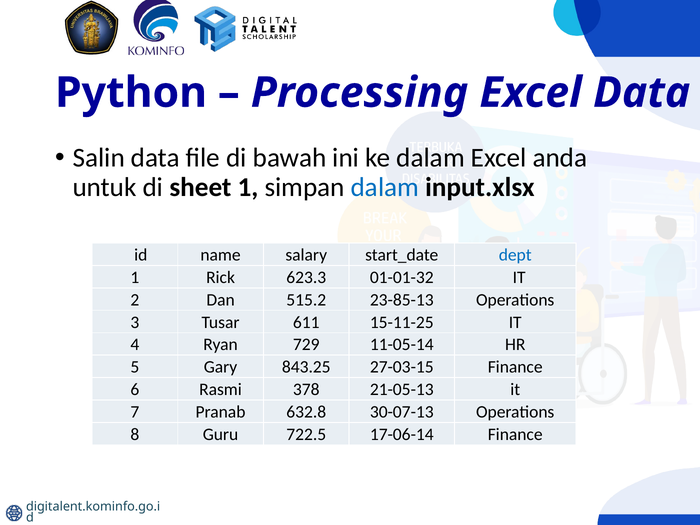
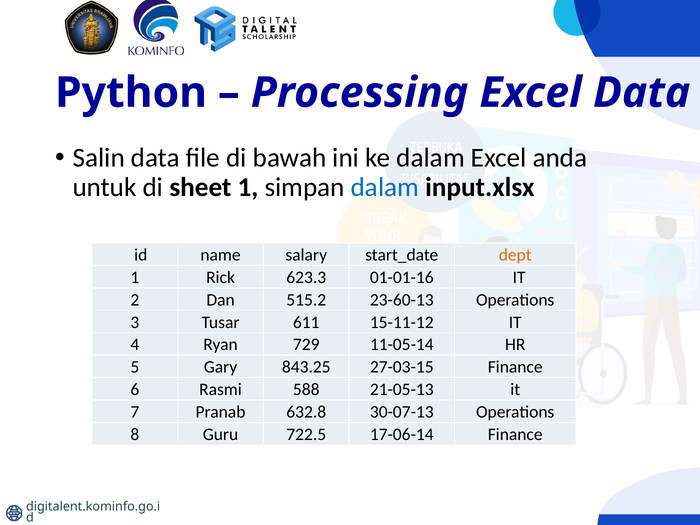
dept colour: blue -> orange (515, 255)
01-01-32: 01-01-32 -> 01-01-16 (402, 277)
23-85-13: 23-85-13 -> 23-60-13 (402, 300)
15-11-25: 15-11-25 -> 15-11-12 (402, 322)
378: 378 -> 588 (306, 390)
